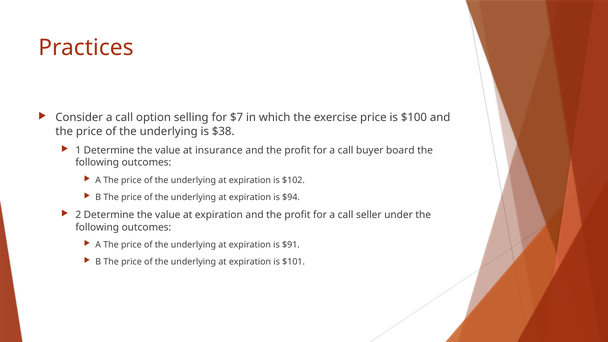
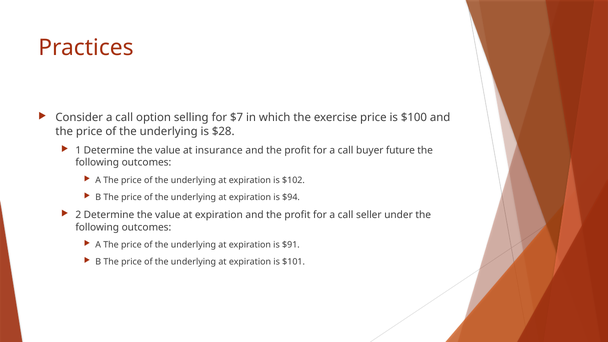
$38: $38 -> $28 (223, 131)
board: board -> future (400, 150)
